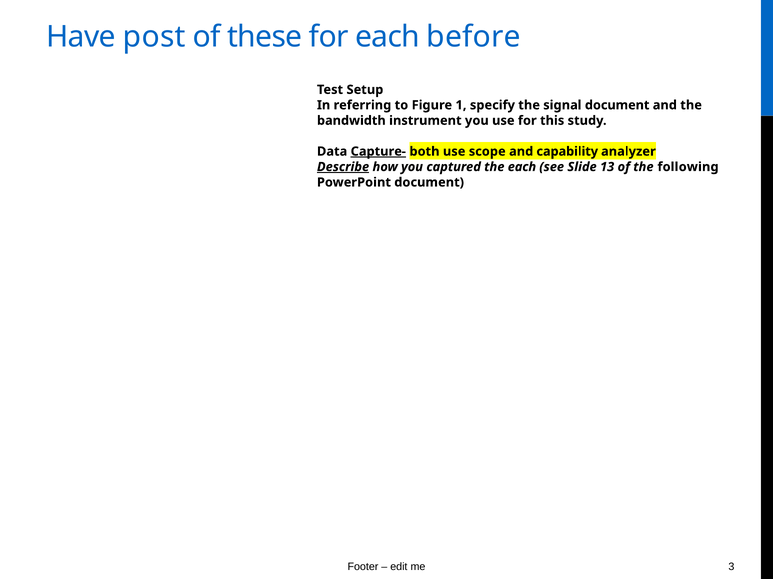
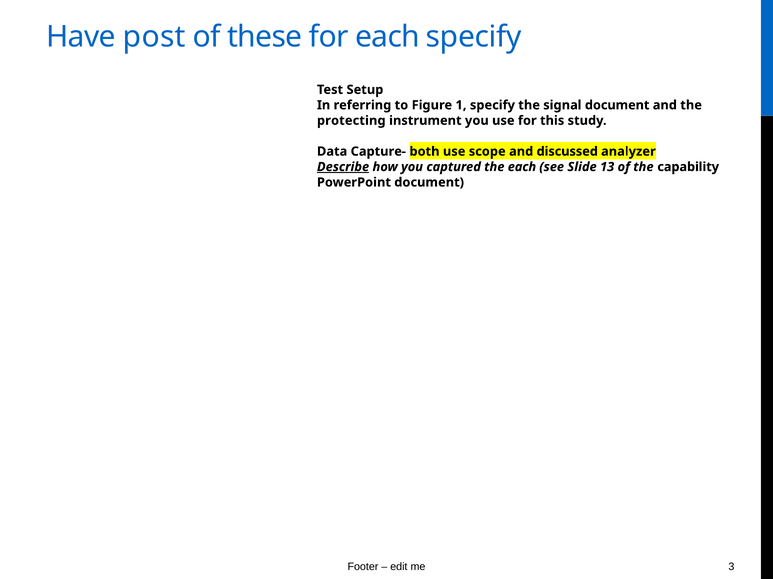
each before: before -> specify (474, 37)
bandwidth: bandwidth -> protecting (351, 121)
Capture- underline: present -> none (378, 152)
capability: capability -> discussed (567, 152)
following: following -> capability (688, 167)
